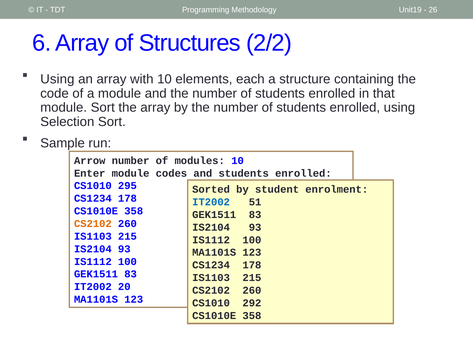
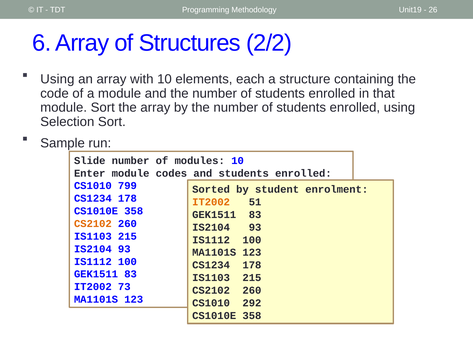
Arrow: Arrow -> Slide (90, 161)
295: 295 -> 799 (127, 186)
IT2002 colour: blue -> orange (211, 202)
20: 20 -> 73 (124, 287)
